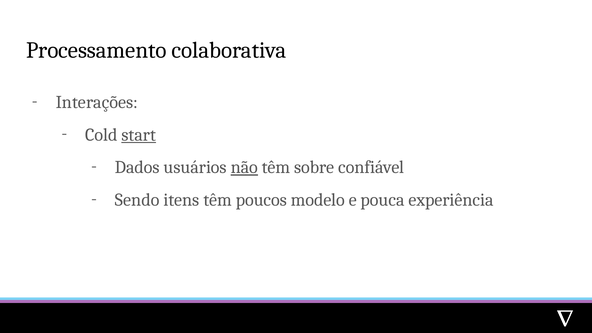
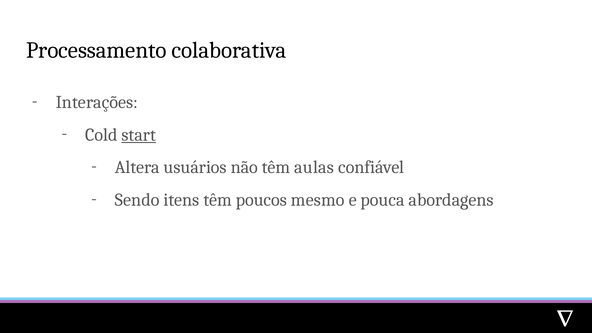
Dados: Dados -> Altera (137, 167)
não underline: present -> none (244, 167)
sobre: sobre -> aulas (314, 167)
modelo: modelo -> mesmo (318, 200)
experiência: experiência -> abordagens (451, 200)
